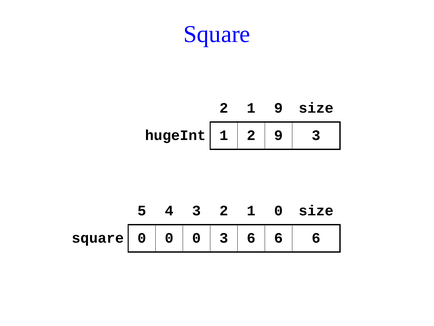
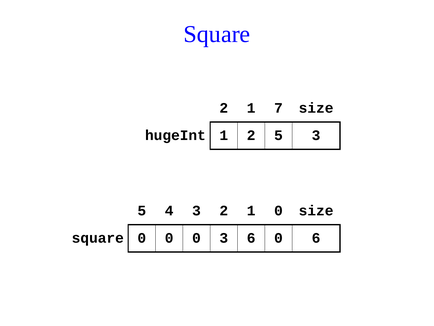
1 9: 9 -> 7 (278, 108)
2 9: 9 -> 5 (278, 135)
3 6 6: 6 -> 0 (278, 238)
